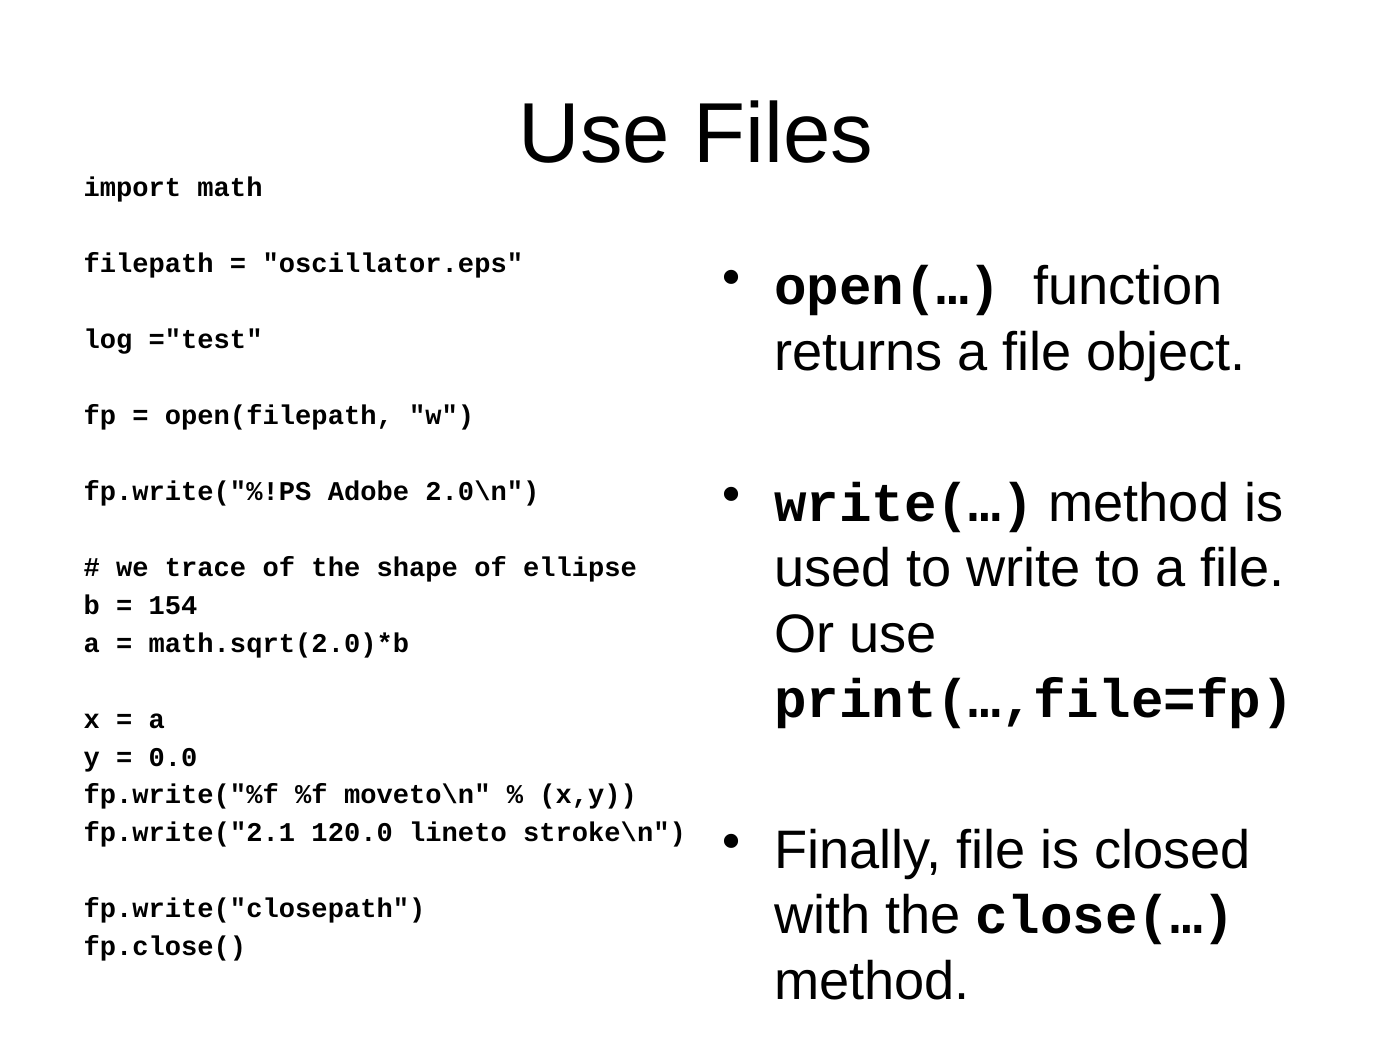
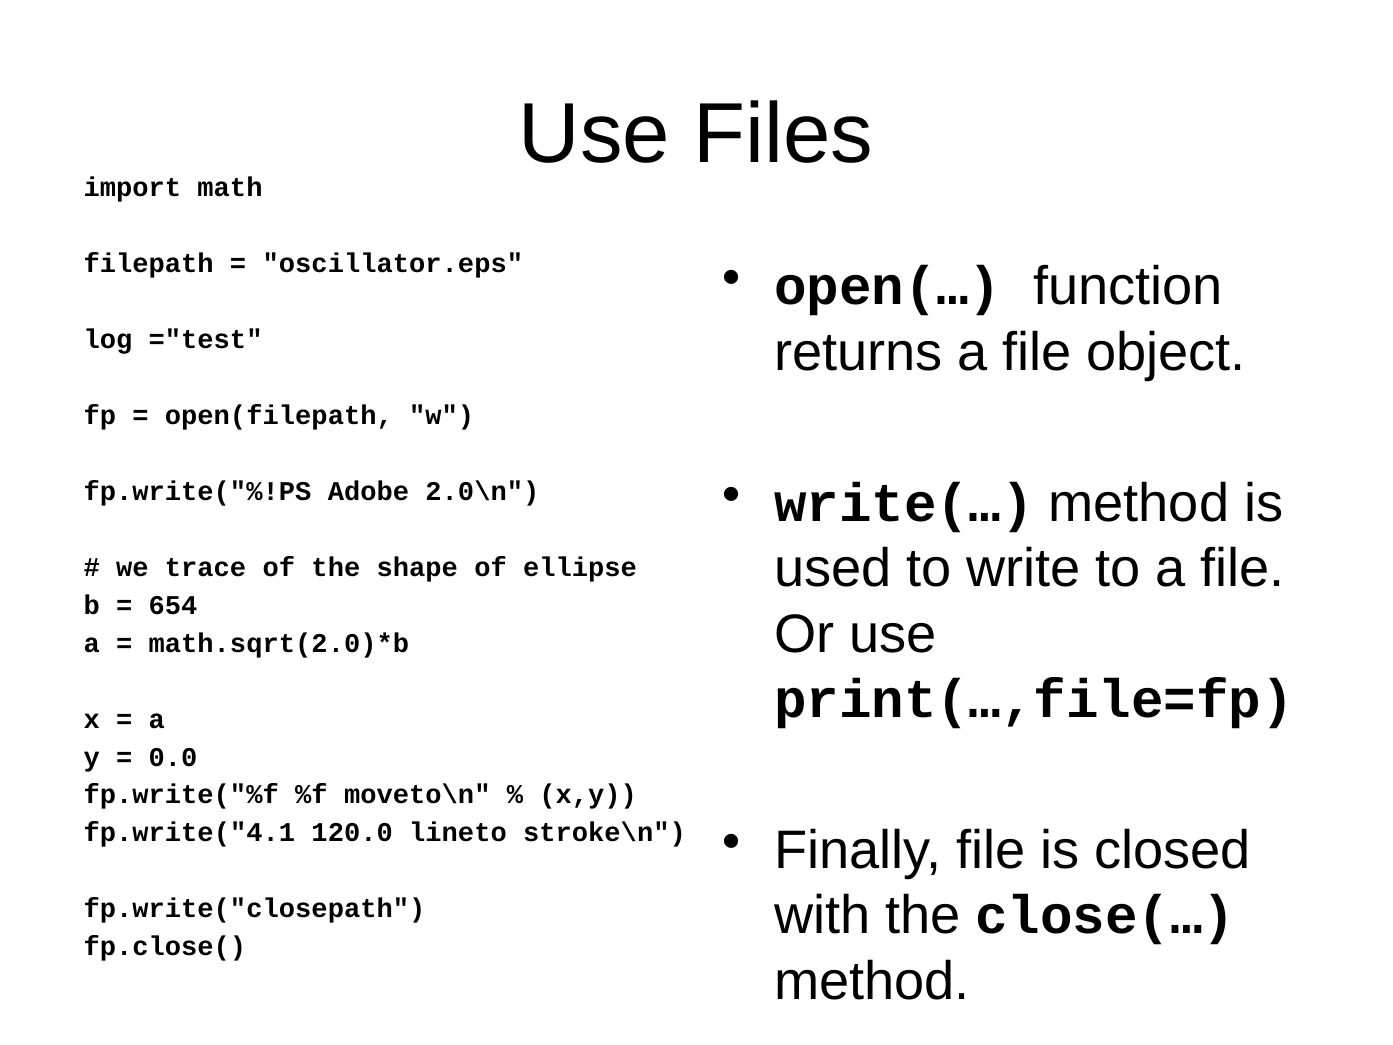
154: 154 -> 654 (173, 605)
fp.write("2.1: fp.write("2.1 -> fp.write("4.1 (189, 833)
